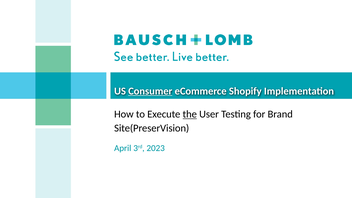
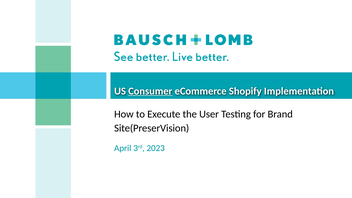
the underline: present -> none (190, 114)
